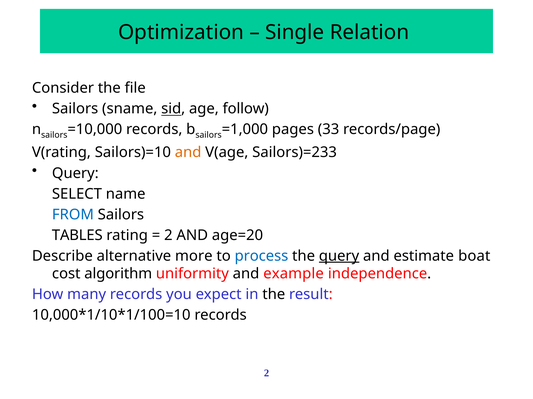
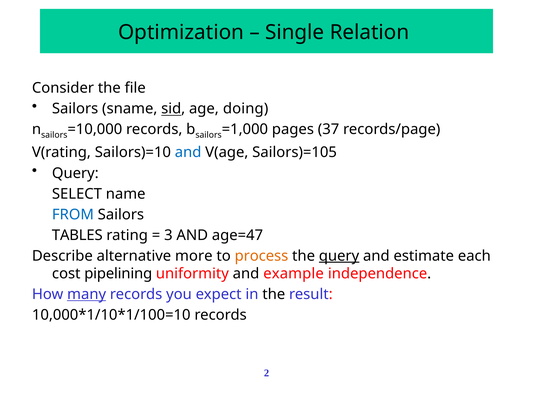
follow: follow -> doing (246, 109)
33: 33 -> 37 (329, 130)
and colour: orange -> blue (188, 153)
Sailors)=233: Sailors)=233 -> Sailors)=105 (295, 153)
2: 2 -> 3 (168, 236)
age=20: age=20 -> age=47 (237, 236)
process colour: blue -> orange (261, 256)
boat: boat -> each (474, 256)
algorithm: algorithm -> pipelining (118, 274)
many underline: none -> present (87, 295)
